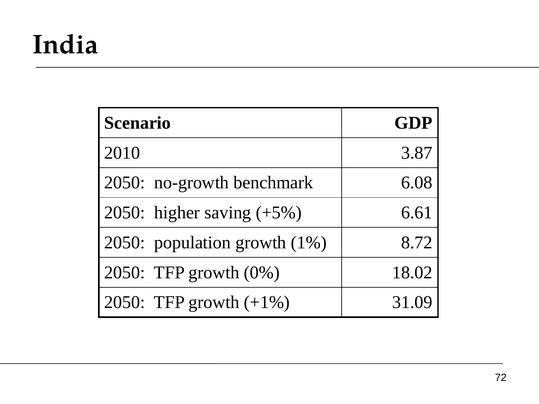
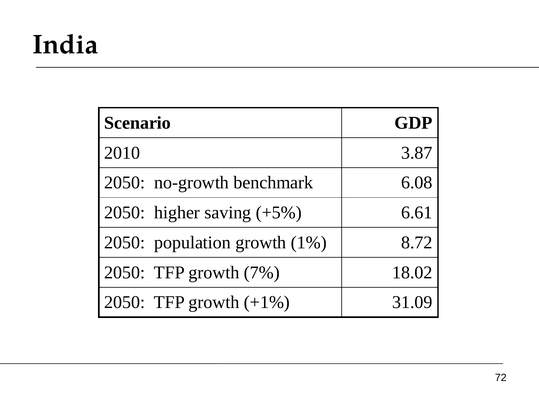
0%: 0% -> 7% (262, 273)
